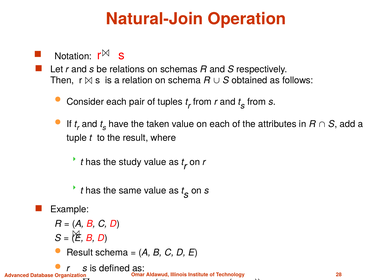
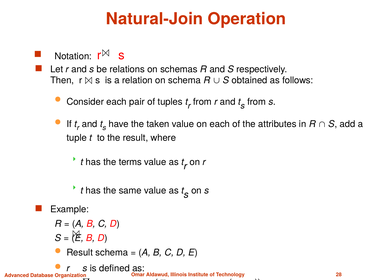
study: study -> terms (130, 162)
